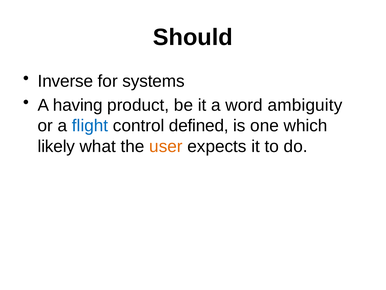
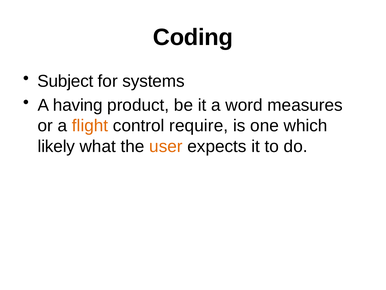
Should: Should -> Coding (193, 37)
Inverse: Inverse -> Subject (65, 81)
ambiguity: ambiguity -> measures (305, 105)
flight colour: blue -> orange (90, 126)
defined: defined -> require (199, 126)
